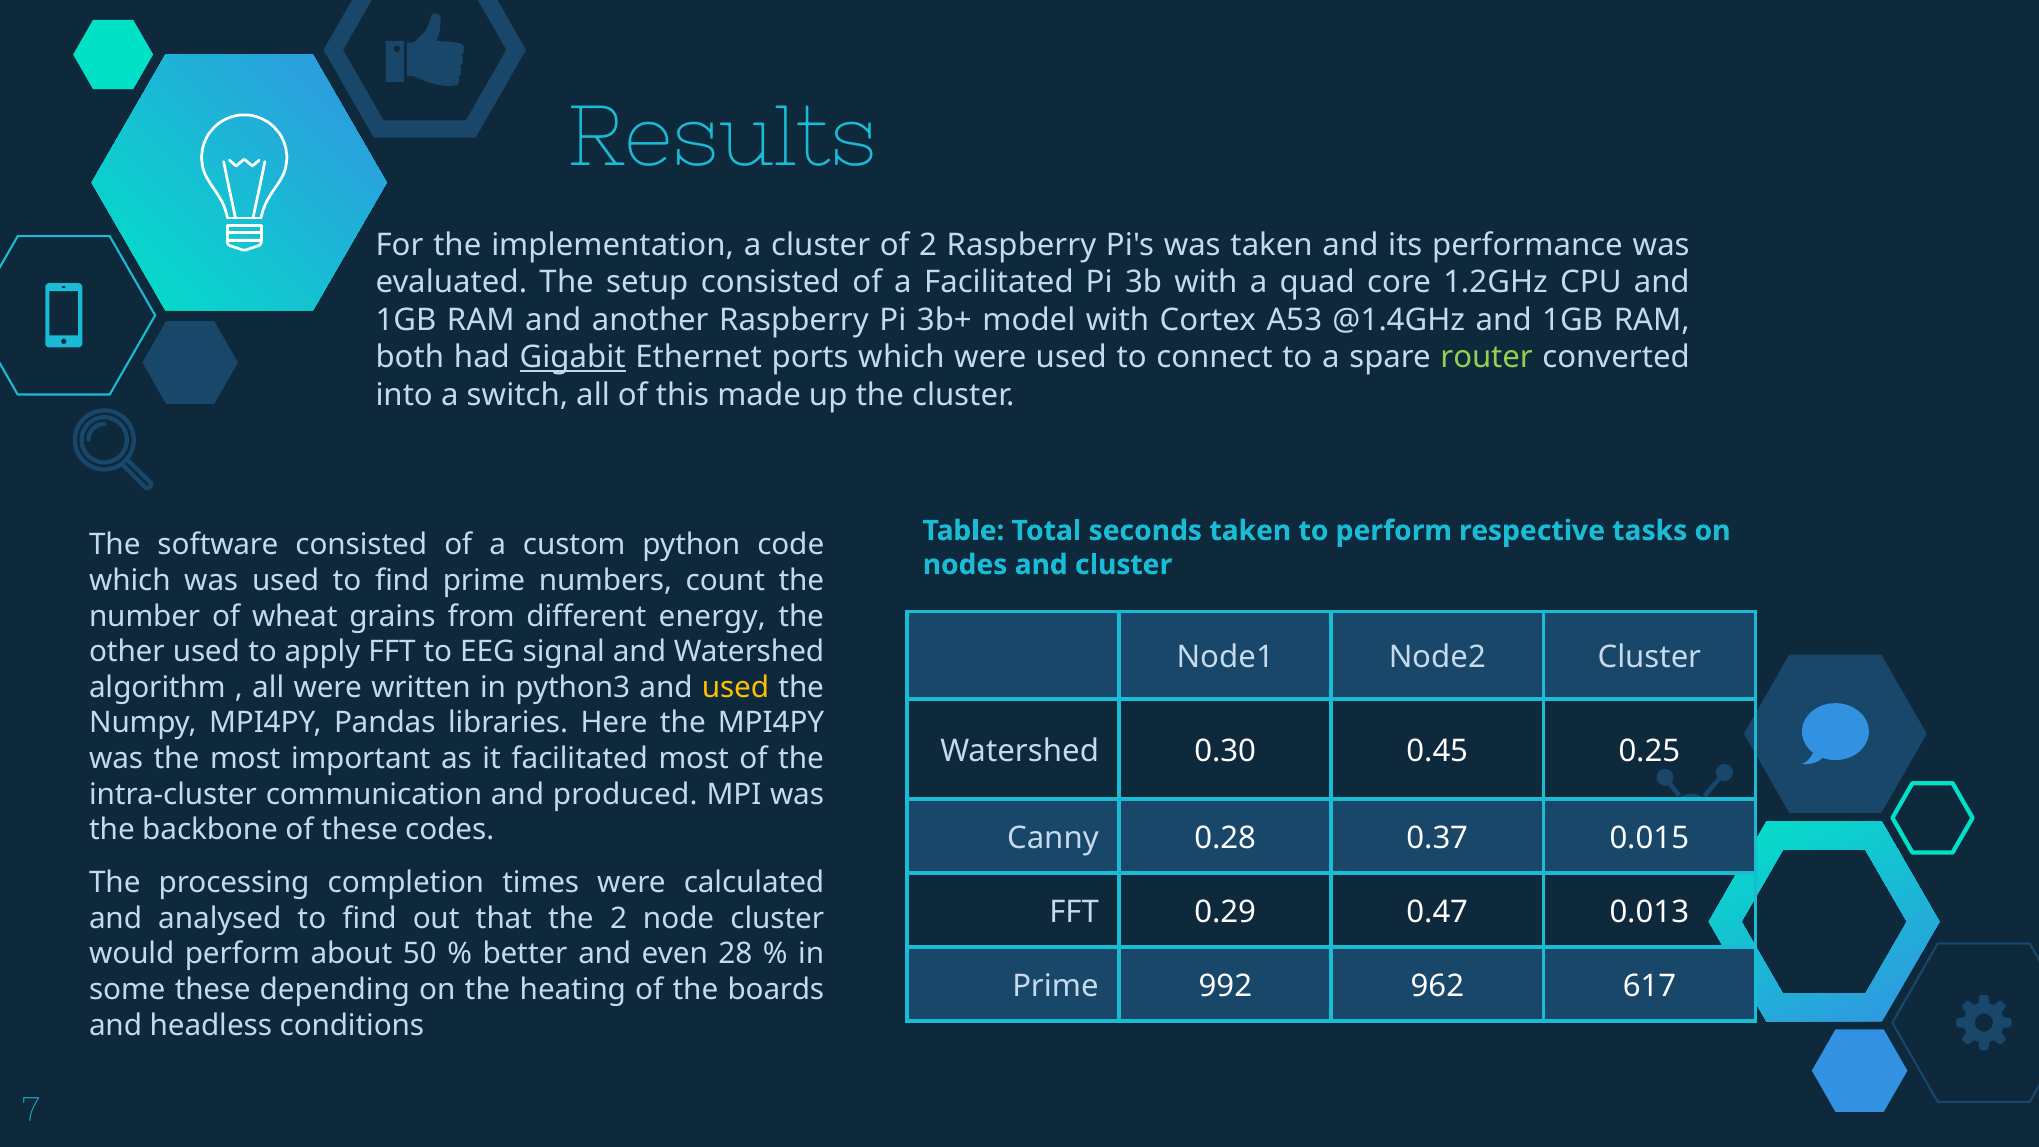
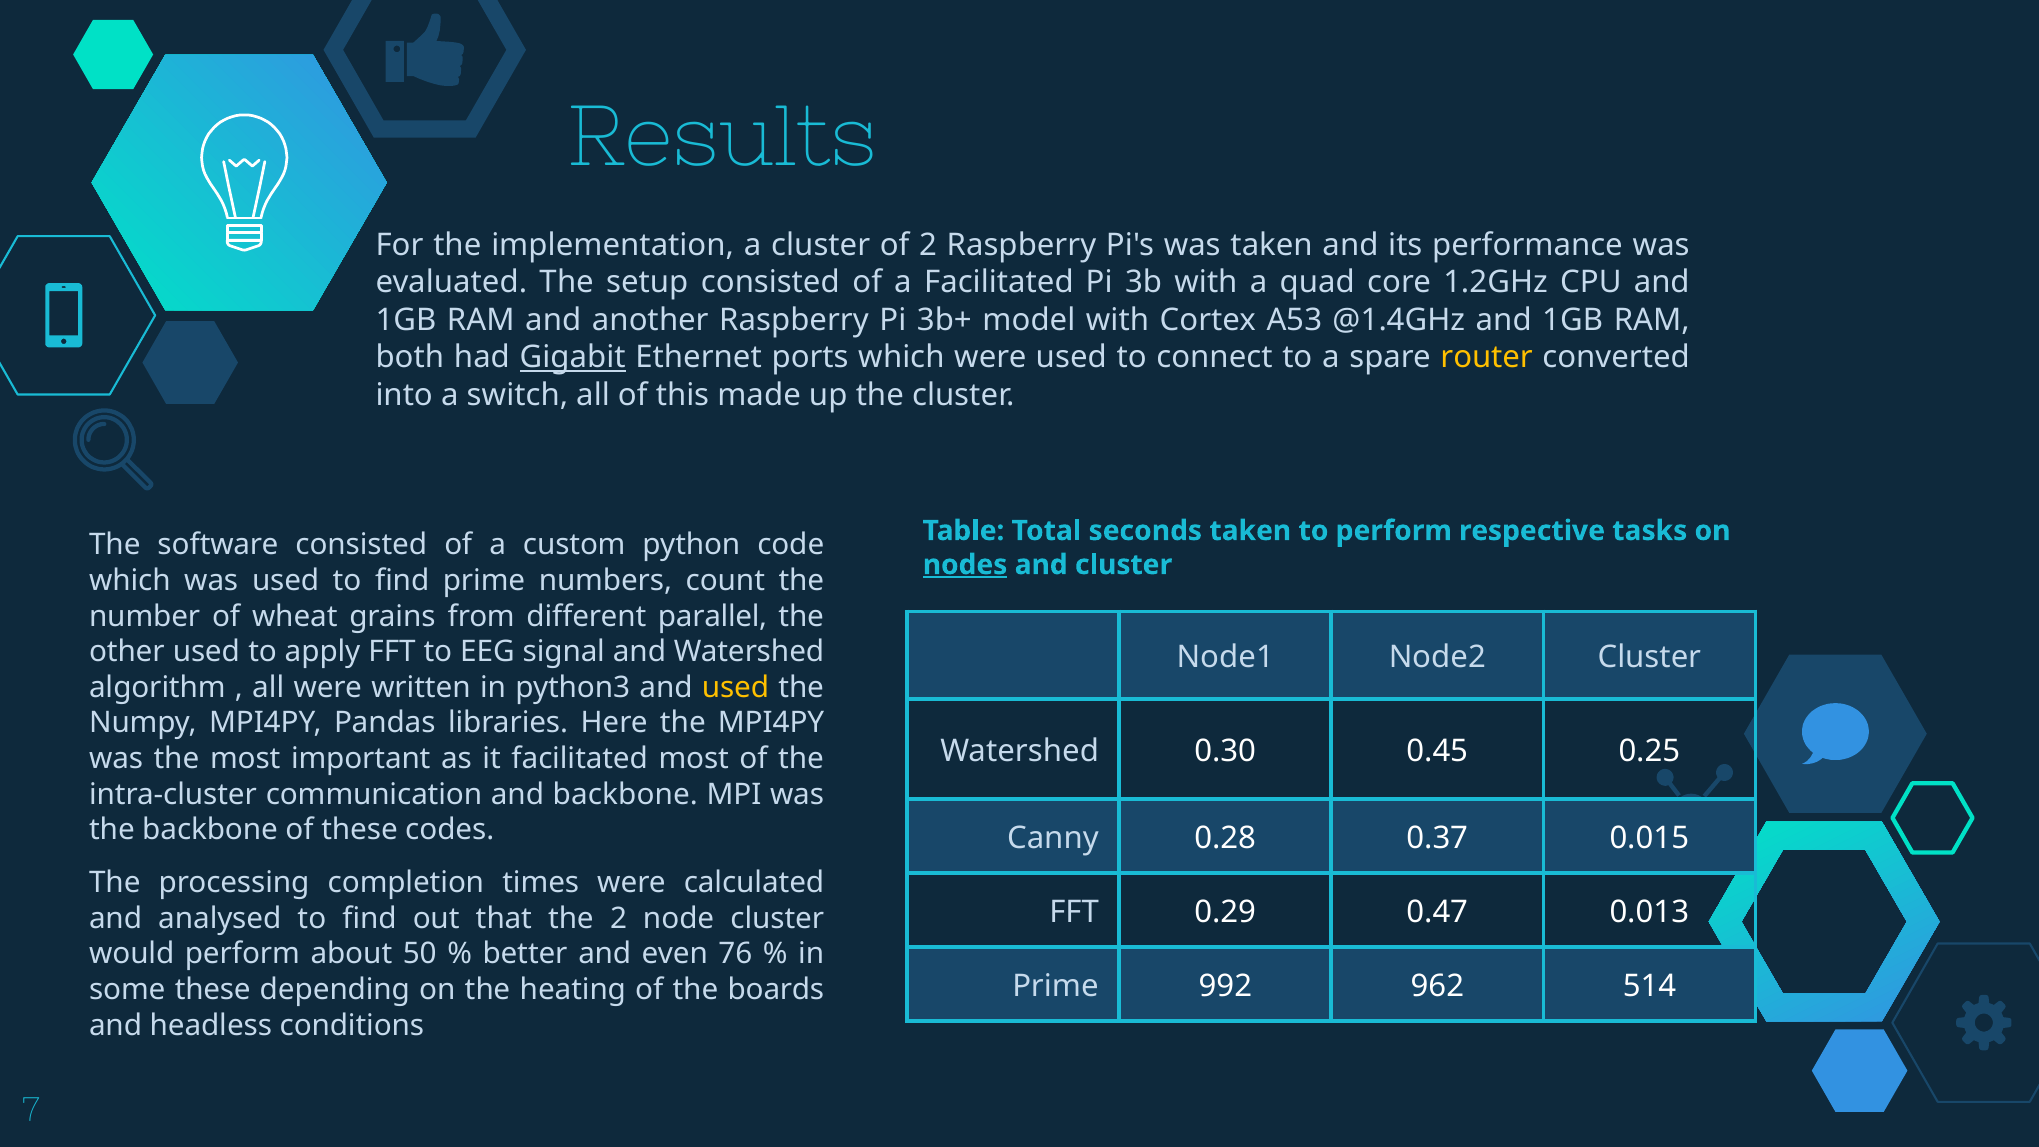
router colour: light green -> yellow (1487, 357)
nodes underline: none -> present (965, 565)
energy: energy -> parallel (713, 616)
and produced: produced -> backbone (625, 794)
28: 28 -> 76 (735, 954)
617: 617 -> 514 (1650, 986)
